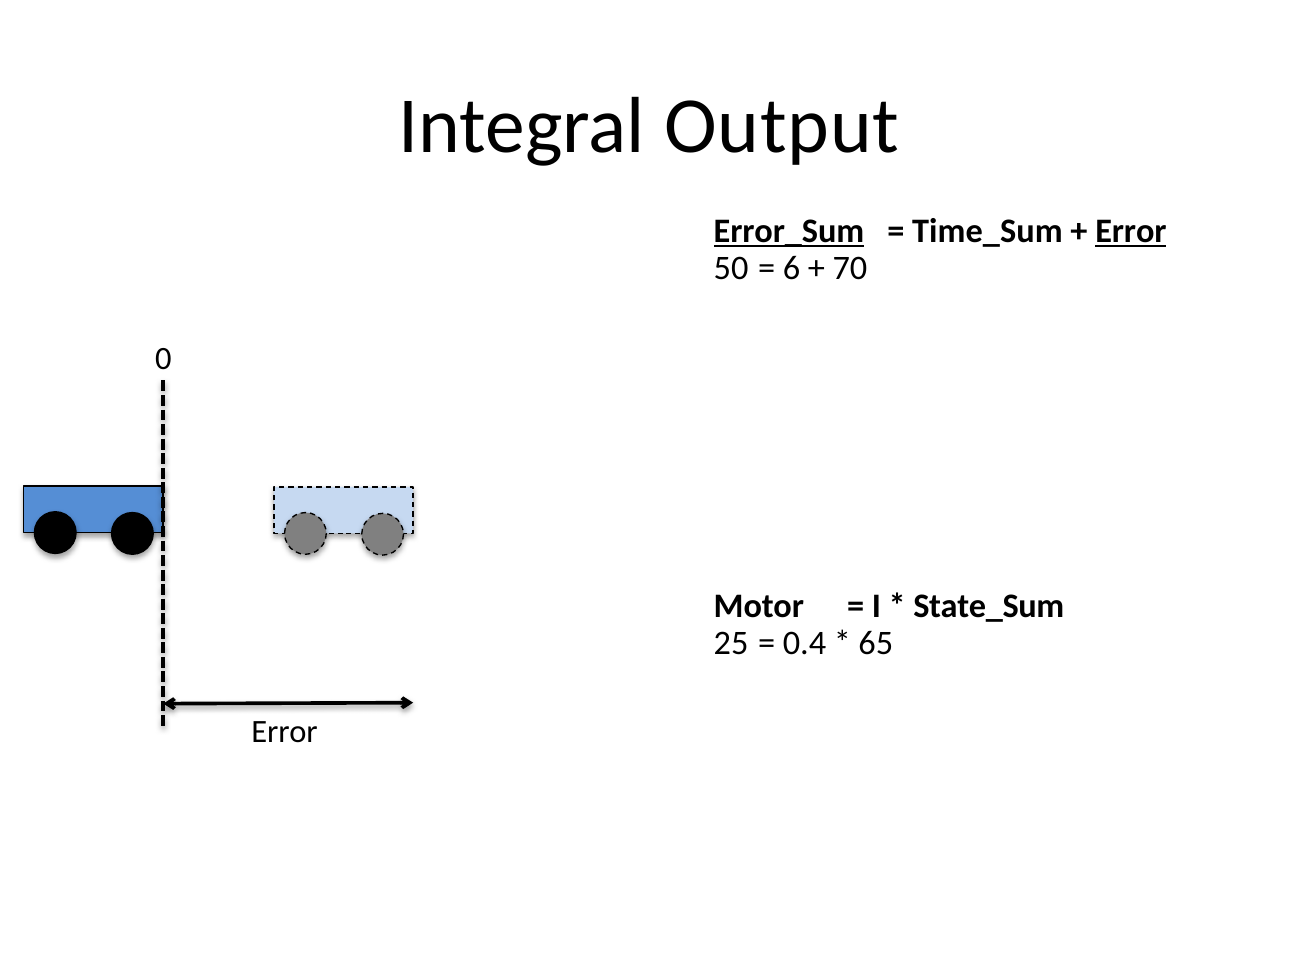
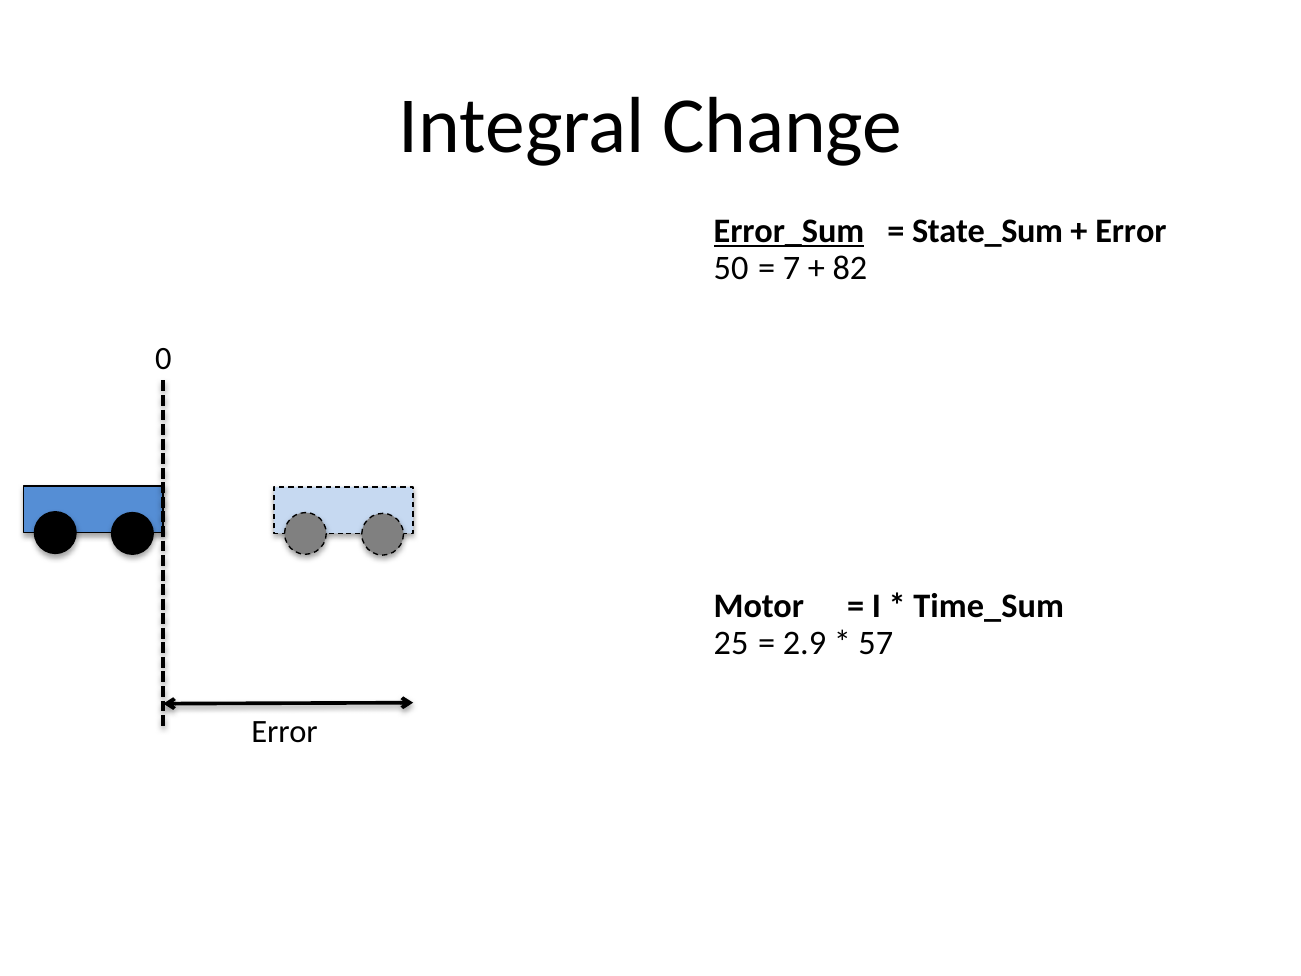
Output: Output -> Change (782, 126)
Time_Sum: Time_Sum -> State_Sum (988, 231)
Error underline: present -> none (1131, 231)
6: 6 -> 7 (791, 268)
70: 70 -> 82 (850, 268)
State_Sum: State_Sum -> Time_Sum (989, 606)
0.4: 0.4 -> 2.9 (804, 643)
65: 65 -> 57 (876, 643)
